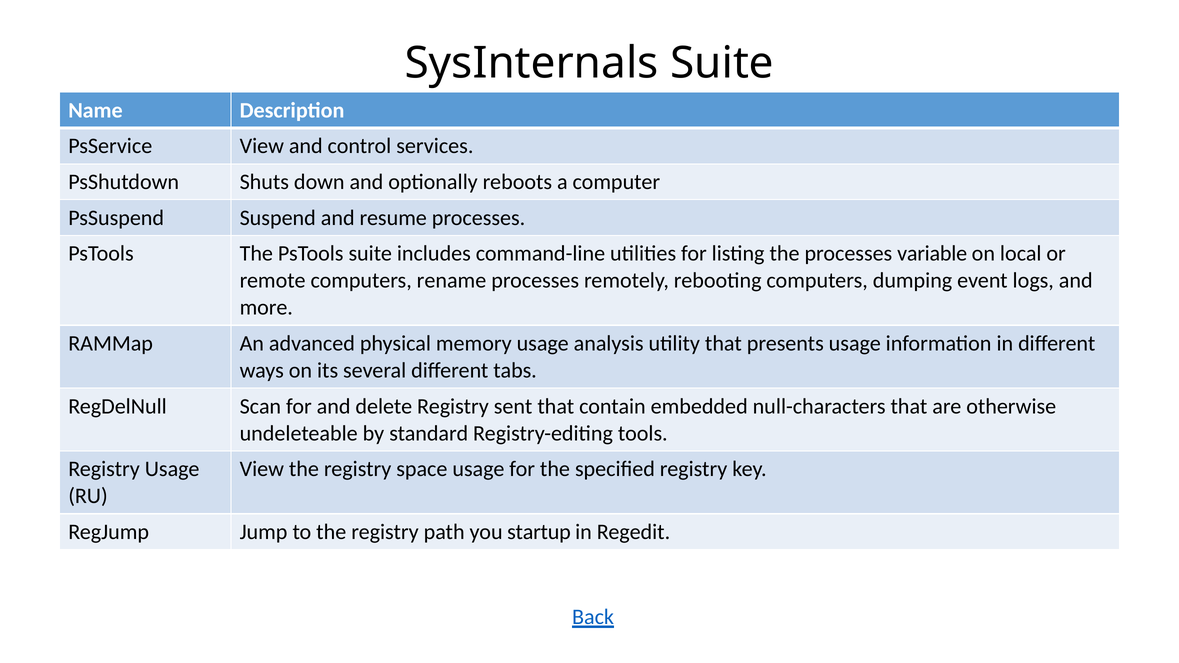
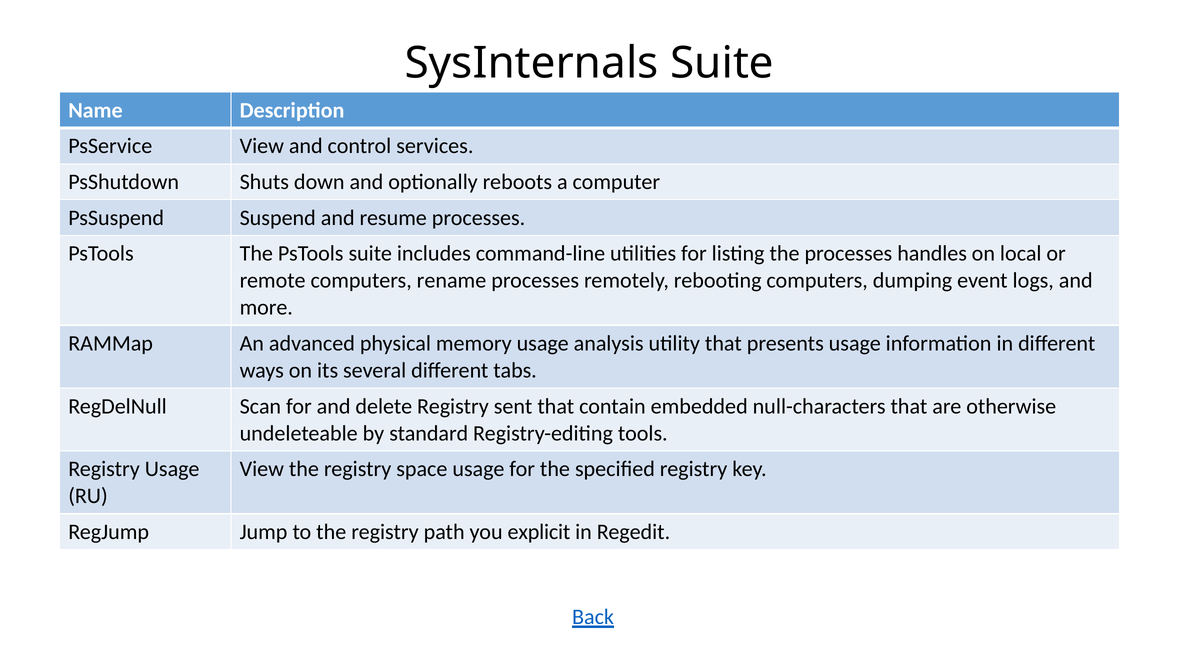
variable: variable -> handles (932, 254)
startup: startup -> explicit (539, 532)
